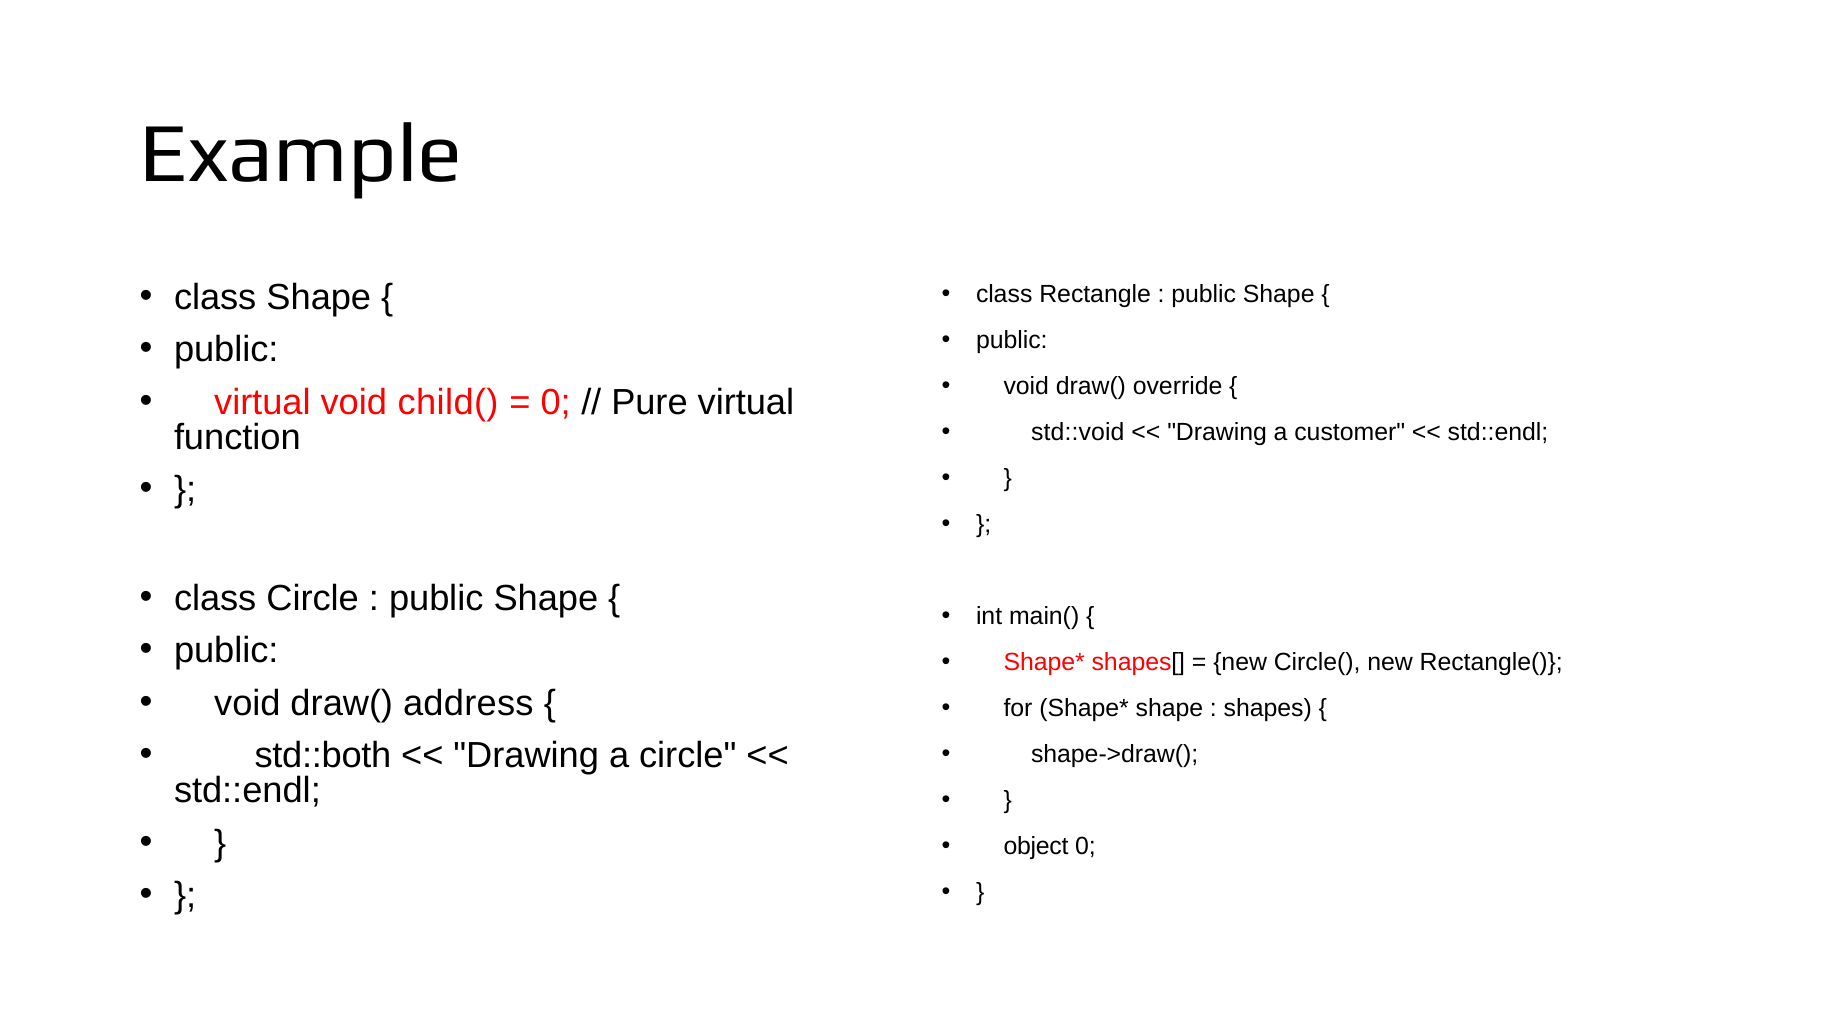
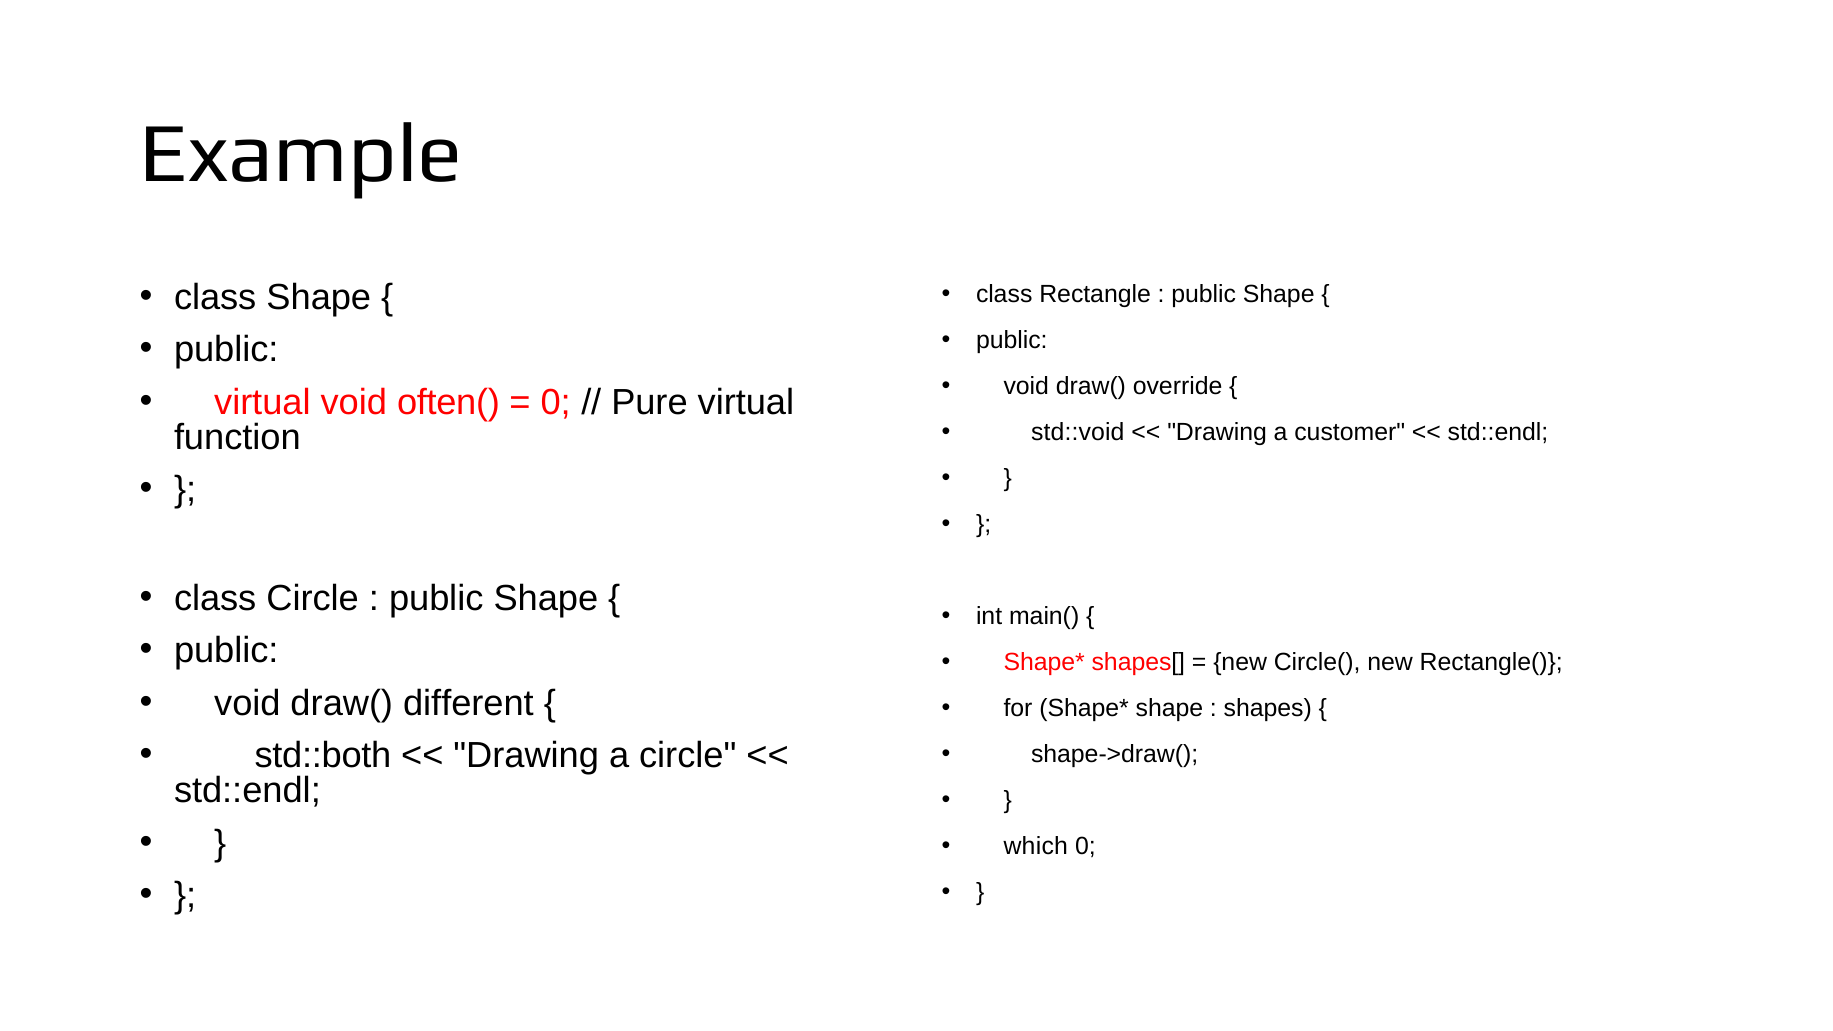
child(: child( -> often( (448, 402)
address: address -> different (468, 703)
object: object -> which (1036, 846)
